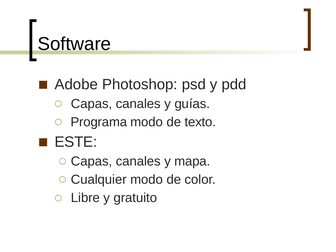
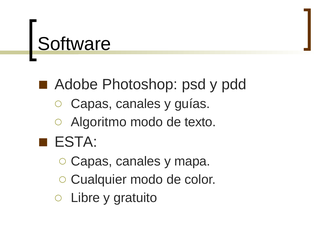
Programa: Programa -> Algoritmo (99, 122)
ESTE: ESTE -> ESTA (76, 142)
